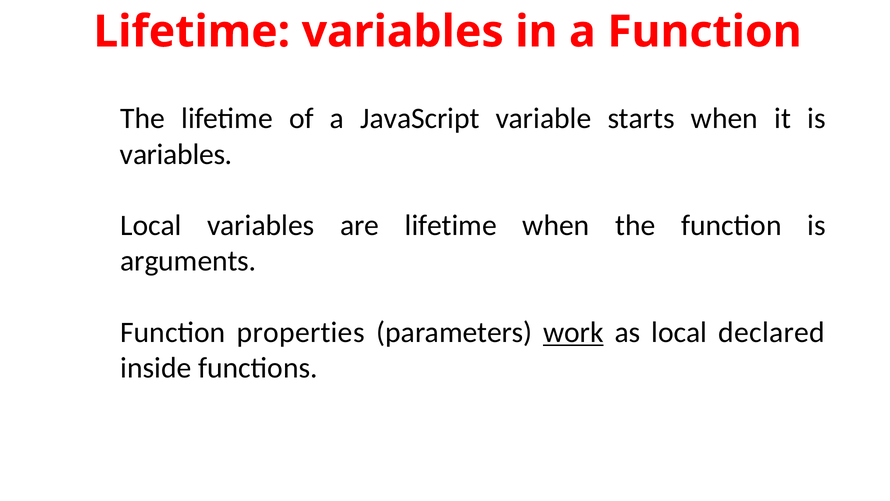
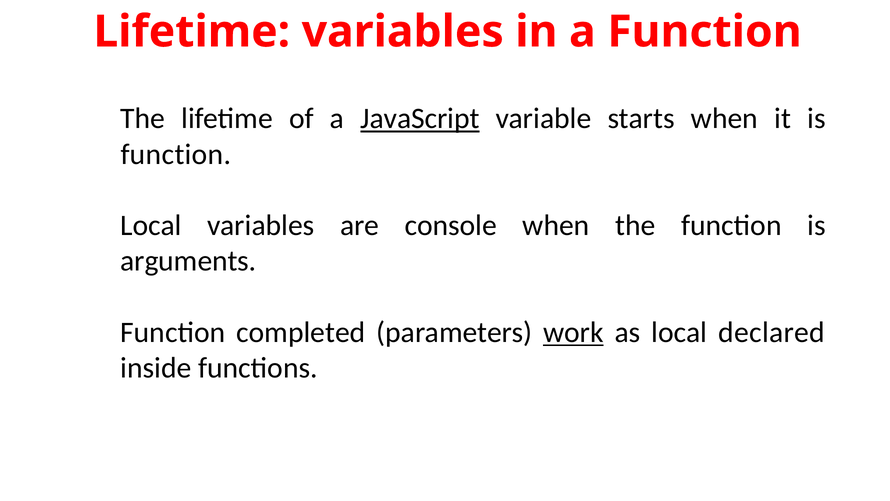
JavaScript underline: none -> present (420, 119)
variables: variables -> function (176, 154)
are lifetime: lifetime -> console (451, 225)
properties: properties -> completed (301, 332)
